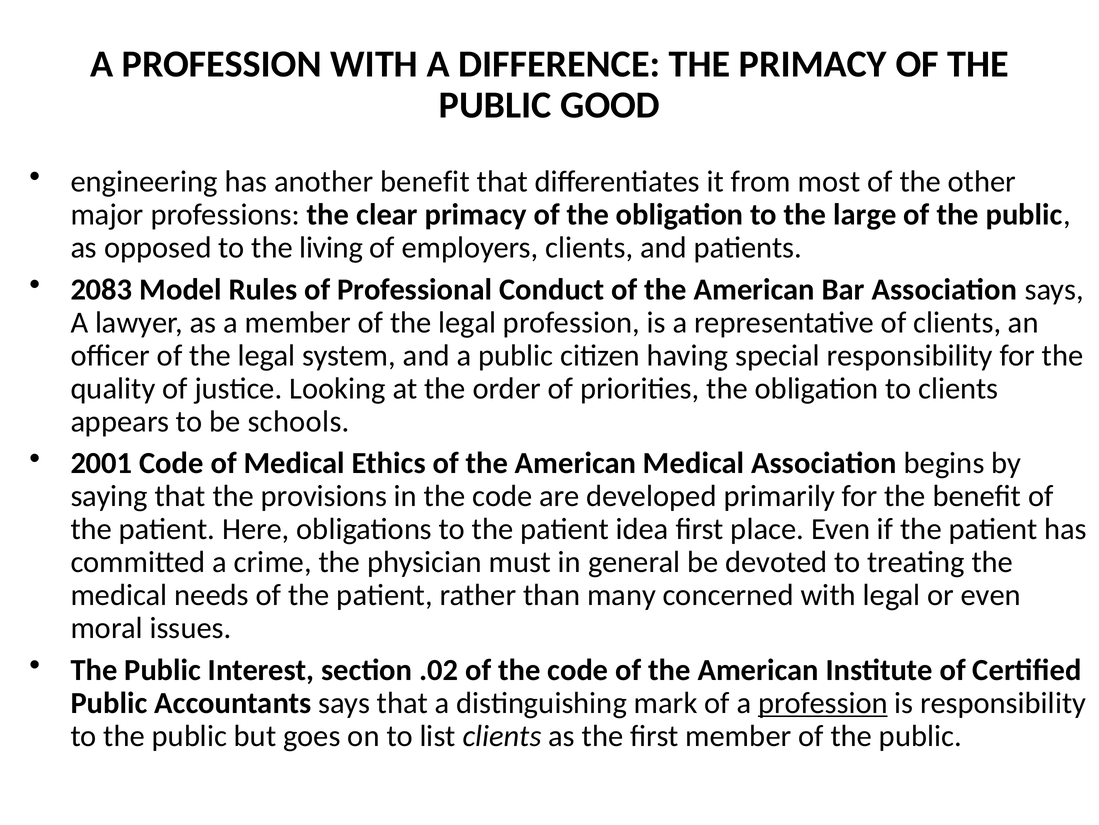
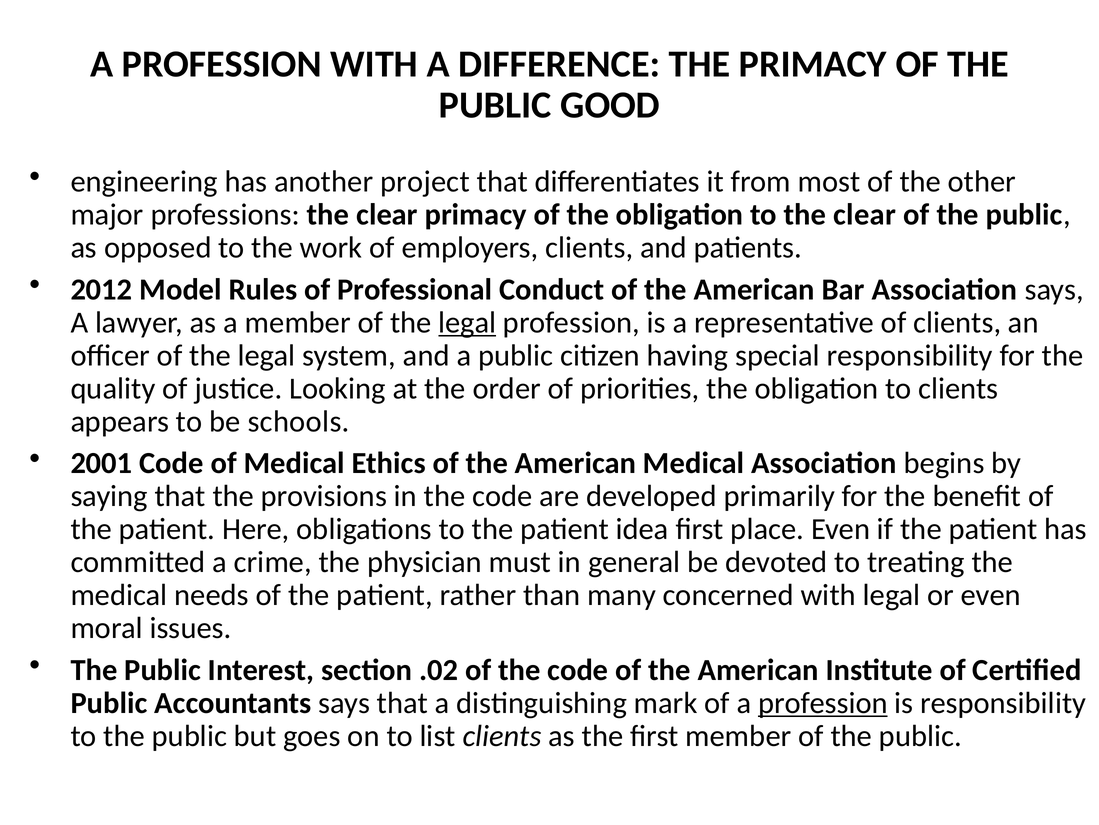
another benefit: benefit -> project (425, 182)
to the large: large -> clear (865, 215)
living: living -> work (331, 248)
2083: 2083 -> 2012 (101, 289)
legal underline: none -> present (467, 322)
